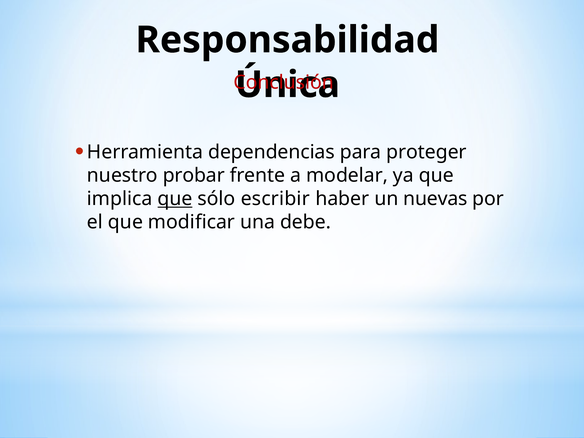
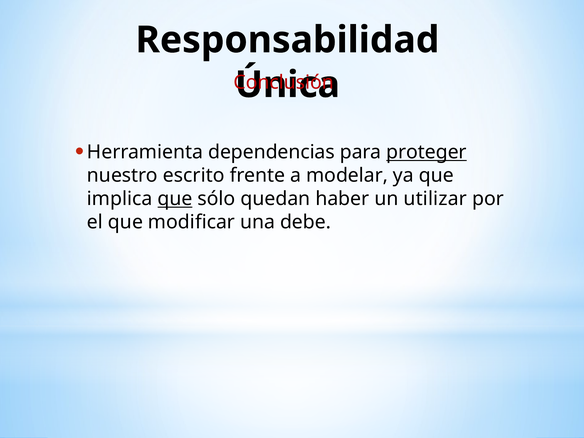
proteger underline: none -> present (426, 152)
probar: probar -> escrito (194, 175)
escribir: escribir -> quedan (275, 199)
nuevas: nuevas -> utilizar (435, 199)
